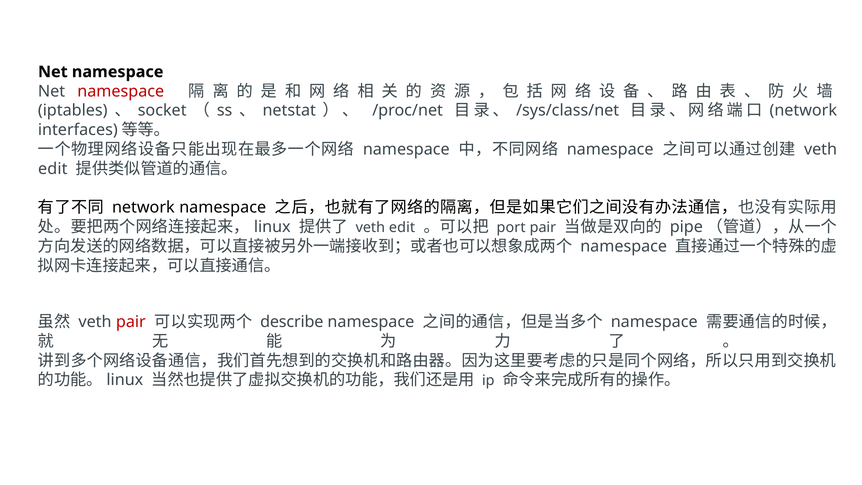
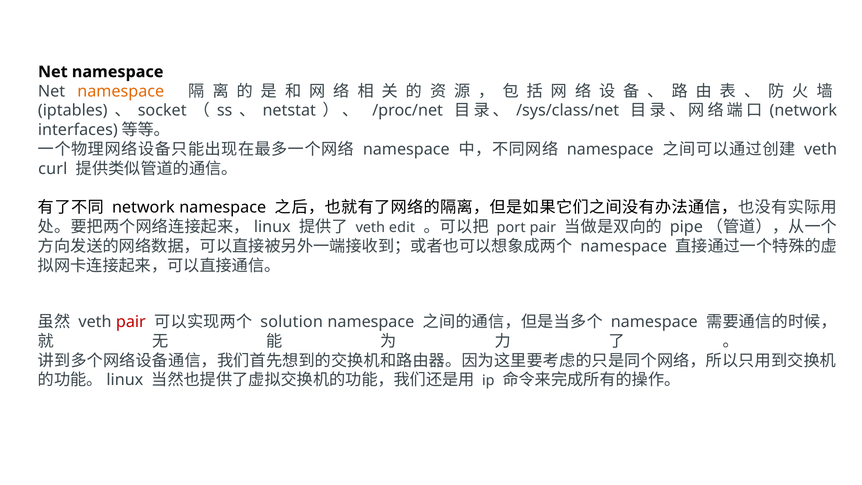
namespace colour: red -> orange (121, 91)
edit: edit -> curl (53, 169)
describe: describe -> solution (292, 322)
